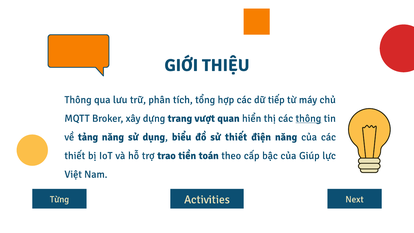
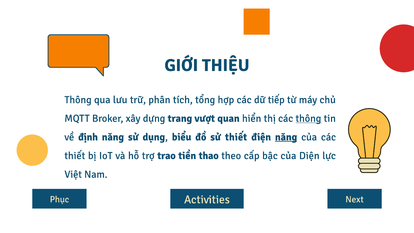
tảng: tảng -> định (88, 137)
năng underline: none -> present (286, 137)
toán: toán -> thao (209, 156)
Giúp: Giúp -> Diện (309, 156)
Từng: Từng -> Phục (59, 199)
